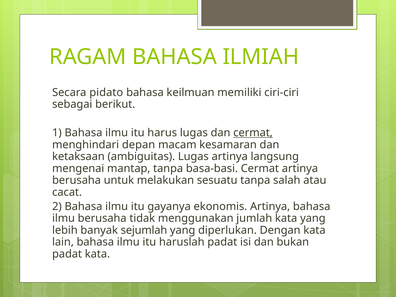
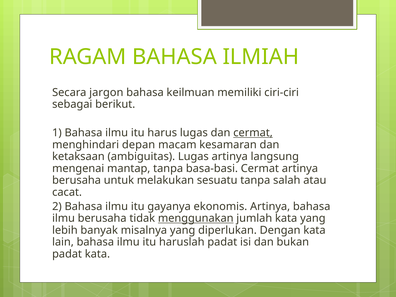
pidato: pidato -> jargon (106, 92)
menggunakan underline: none -> present (196, 218)
sejumlah: sejumlah -> misalnya (144, 230)
